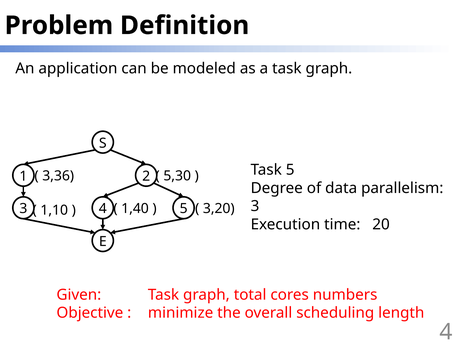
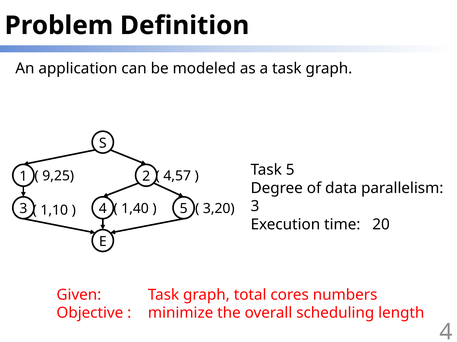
3,36: 3,36 -> 9,25 (58, 176)
5,30: 5,30 -> 4,57 (177, 176)
